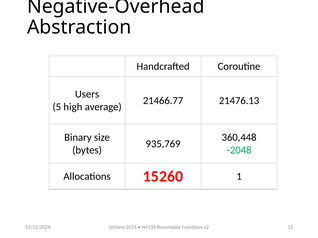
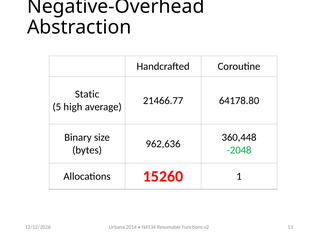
Users: Users -> Static (87, 94)
21476.13: 21476.13 -> 64178.80 (239, 101)
935,769: 935,769 -> 962,636 (163, 144)
